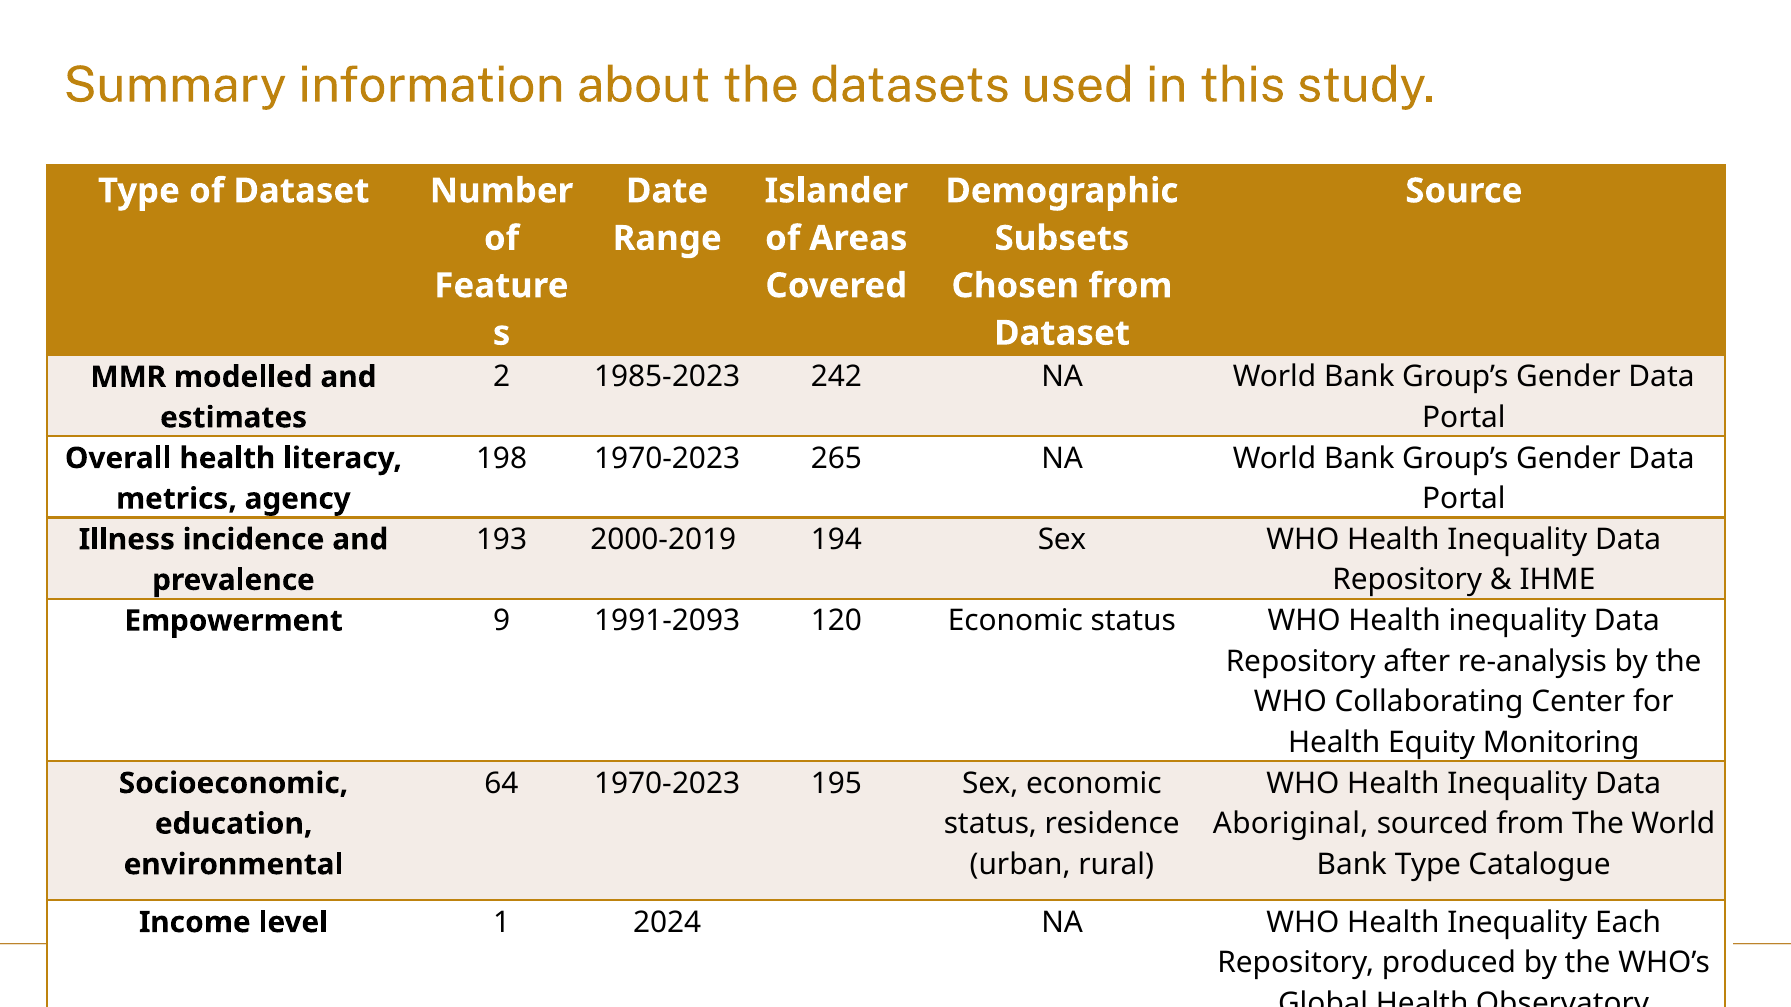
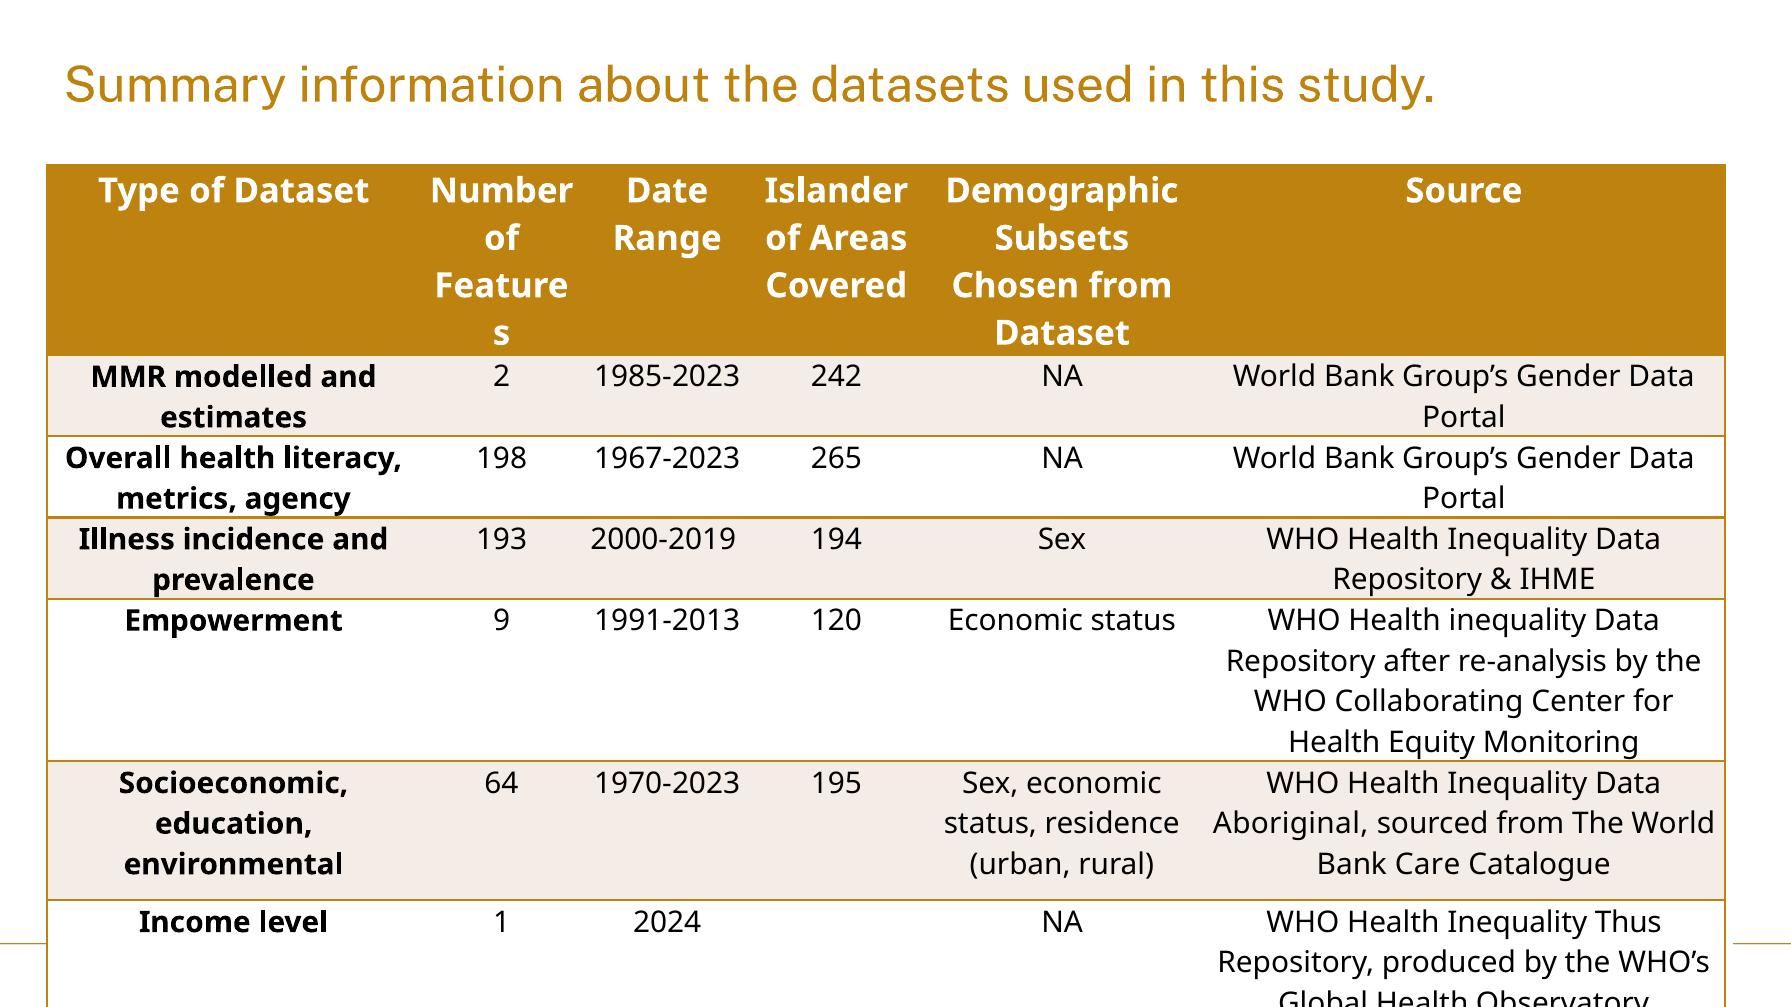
198 1970-2023: 1970-2023 -> 1967-2023 (667, 458)
1991-2093: 1991-2093 -> 1991-2013 (667, 621)
Bank Type: Type -> Care (1428, 865)
Each: Each -> Thus (1628, 923)
